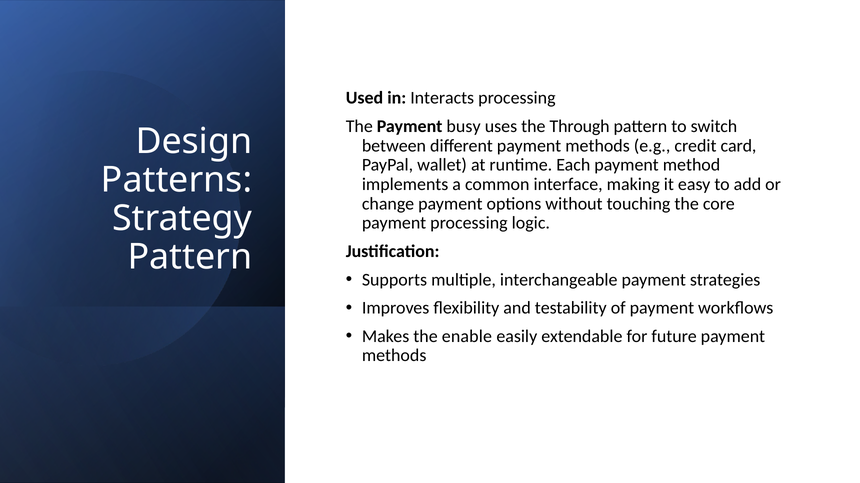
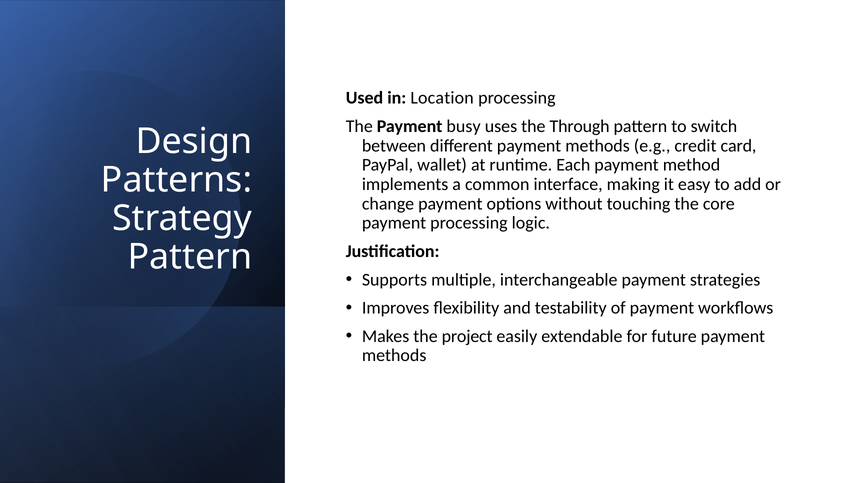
Interacts: Interacts -> Location (442, 98)
enable: enable -> project (467, 337)
